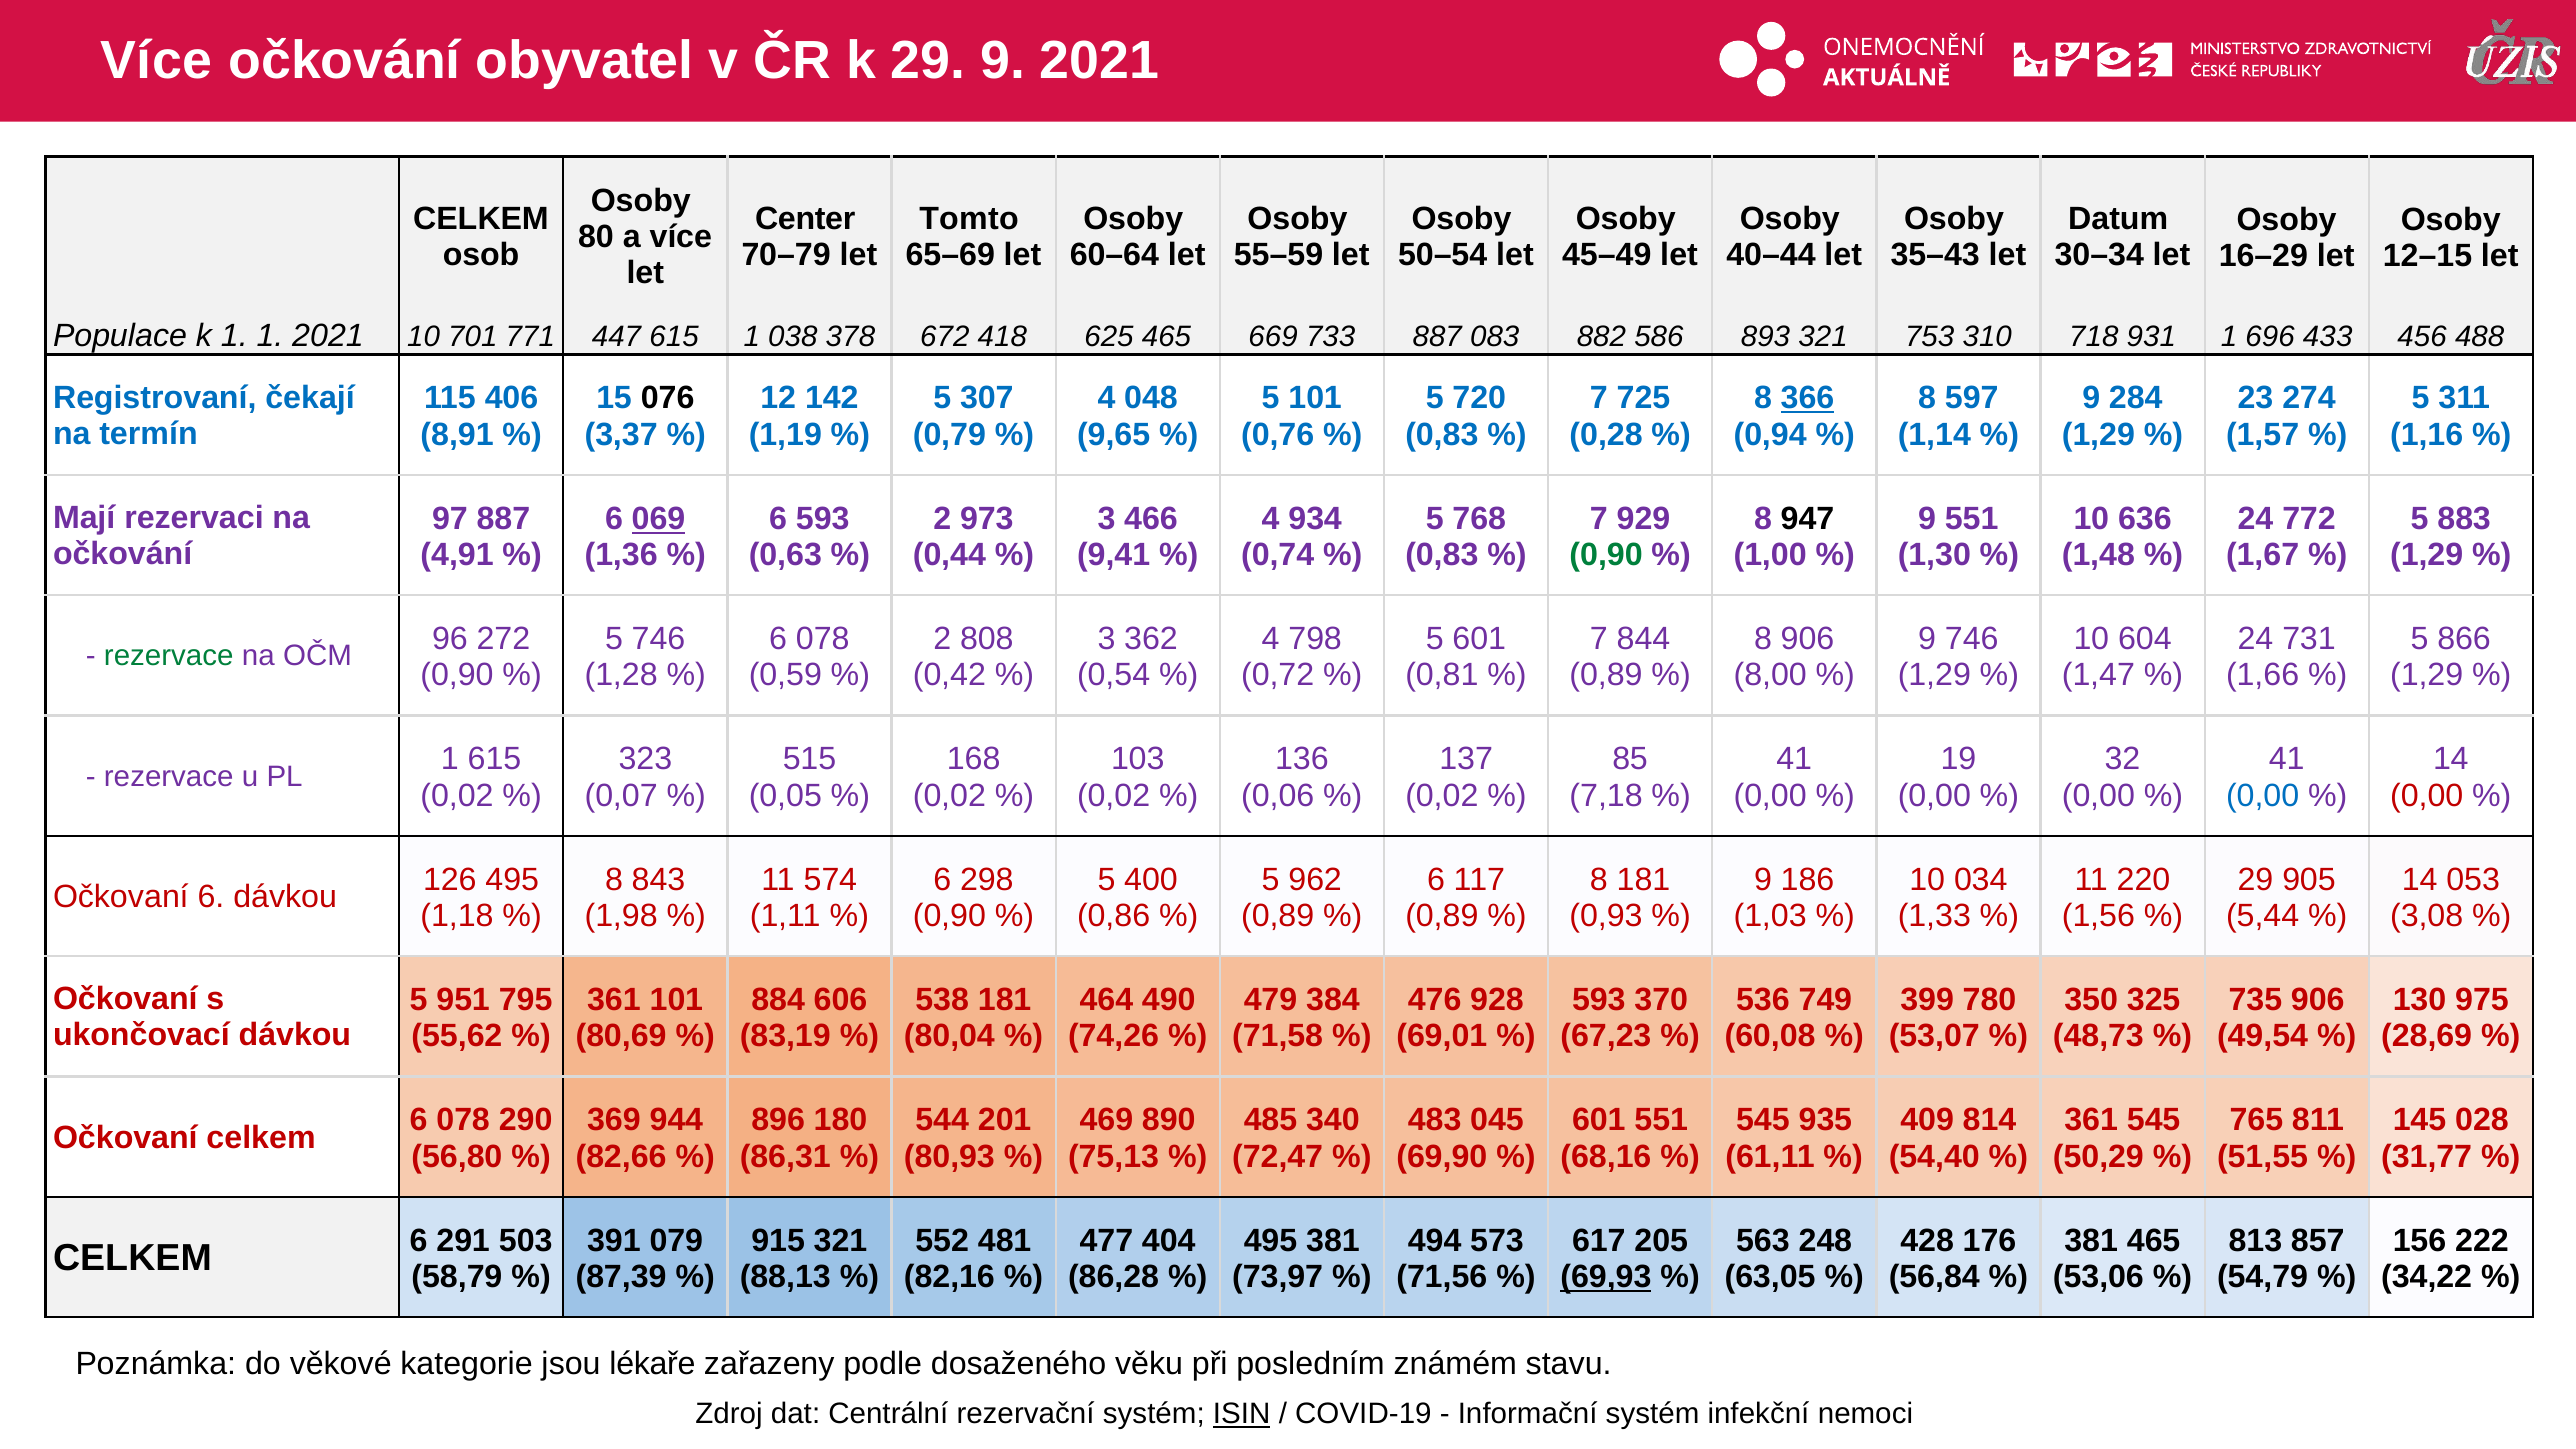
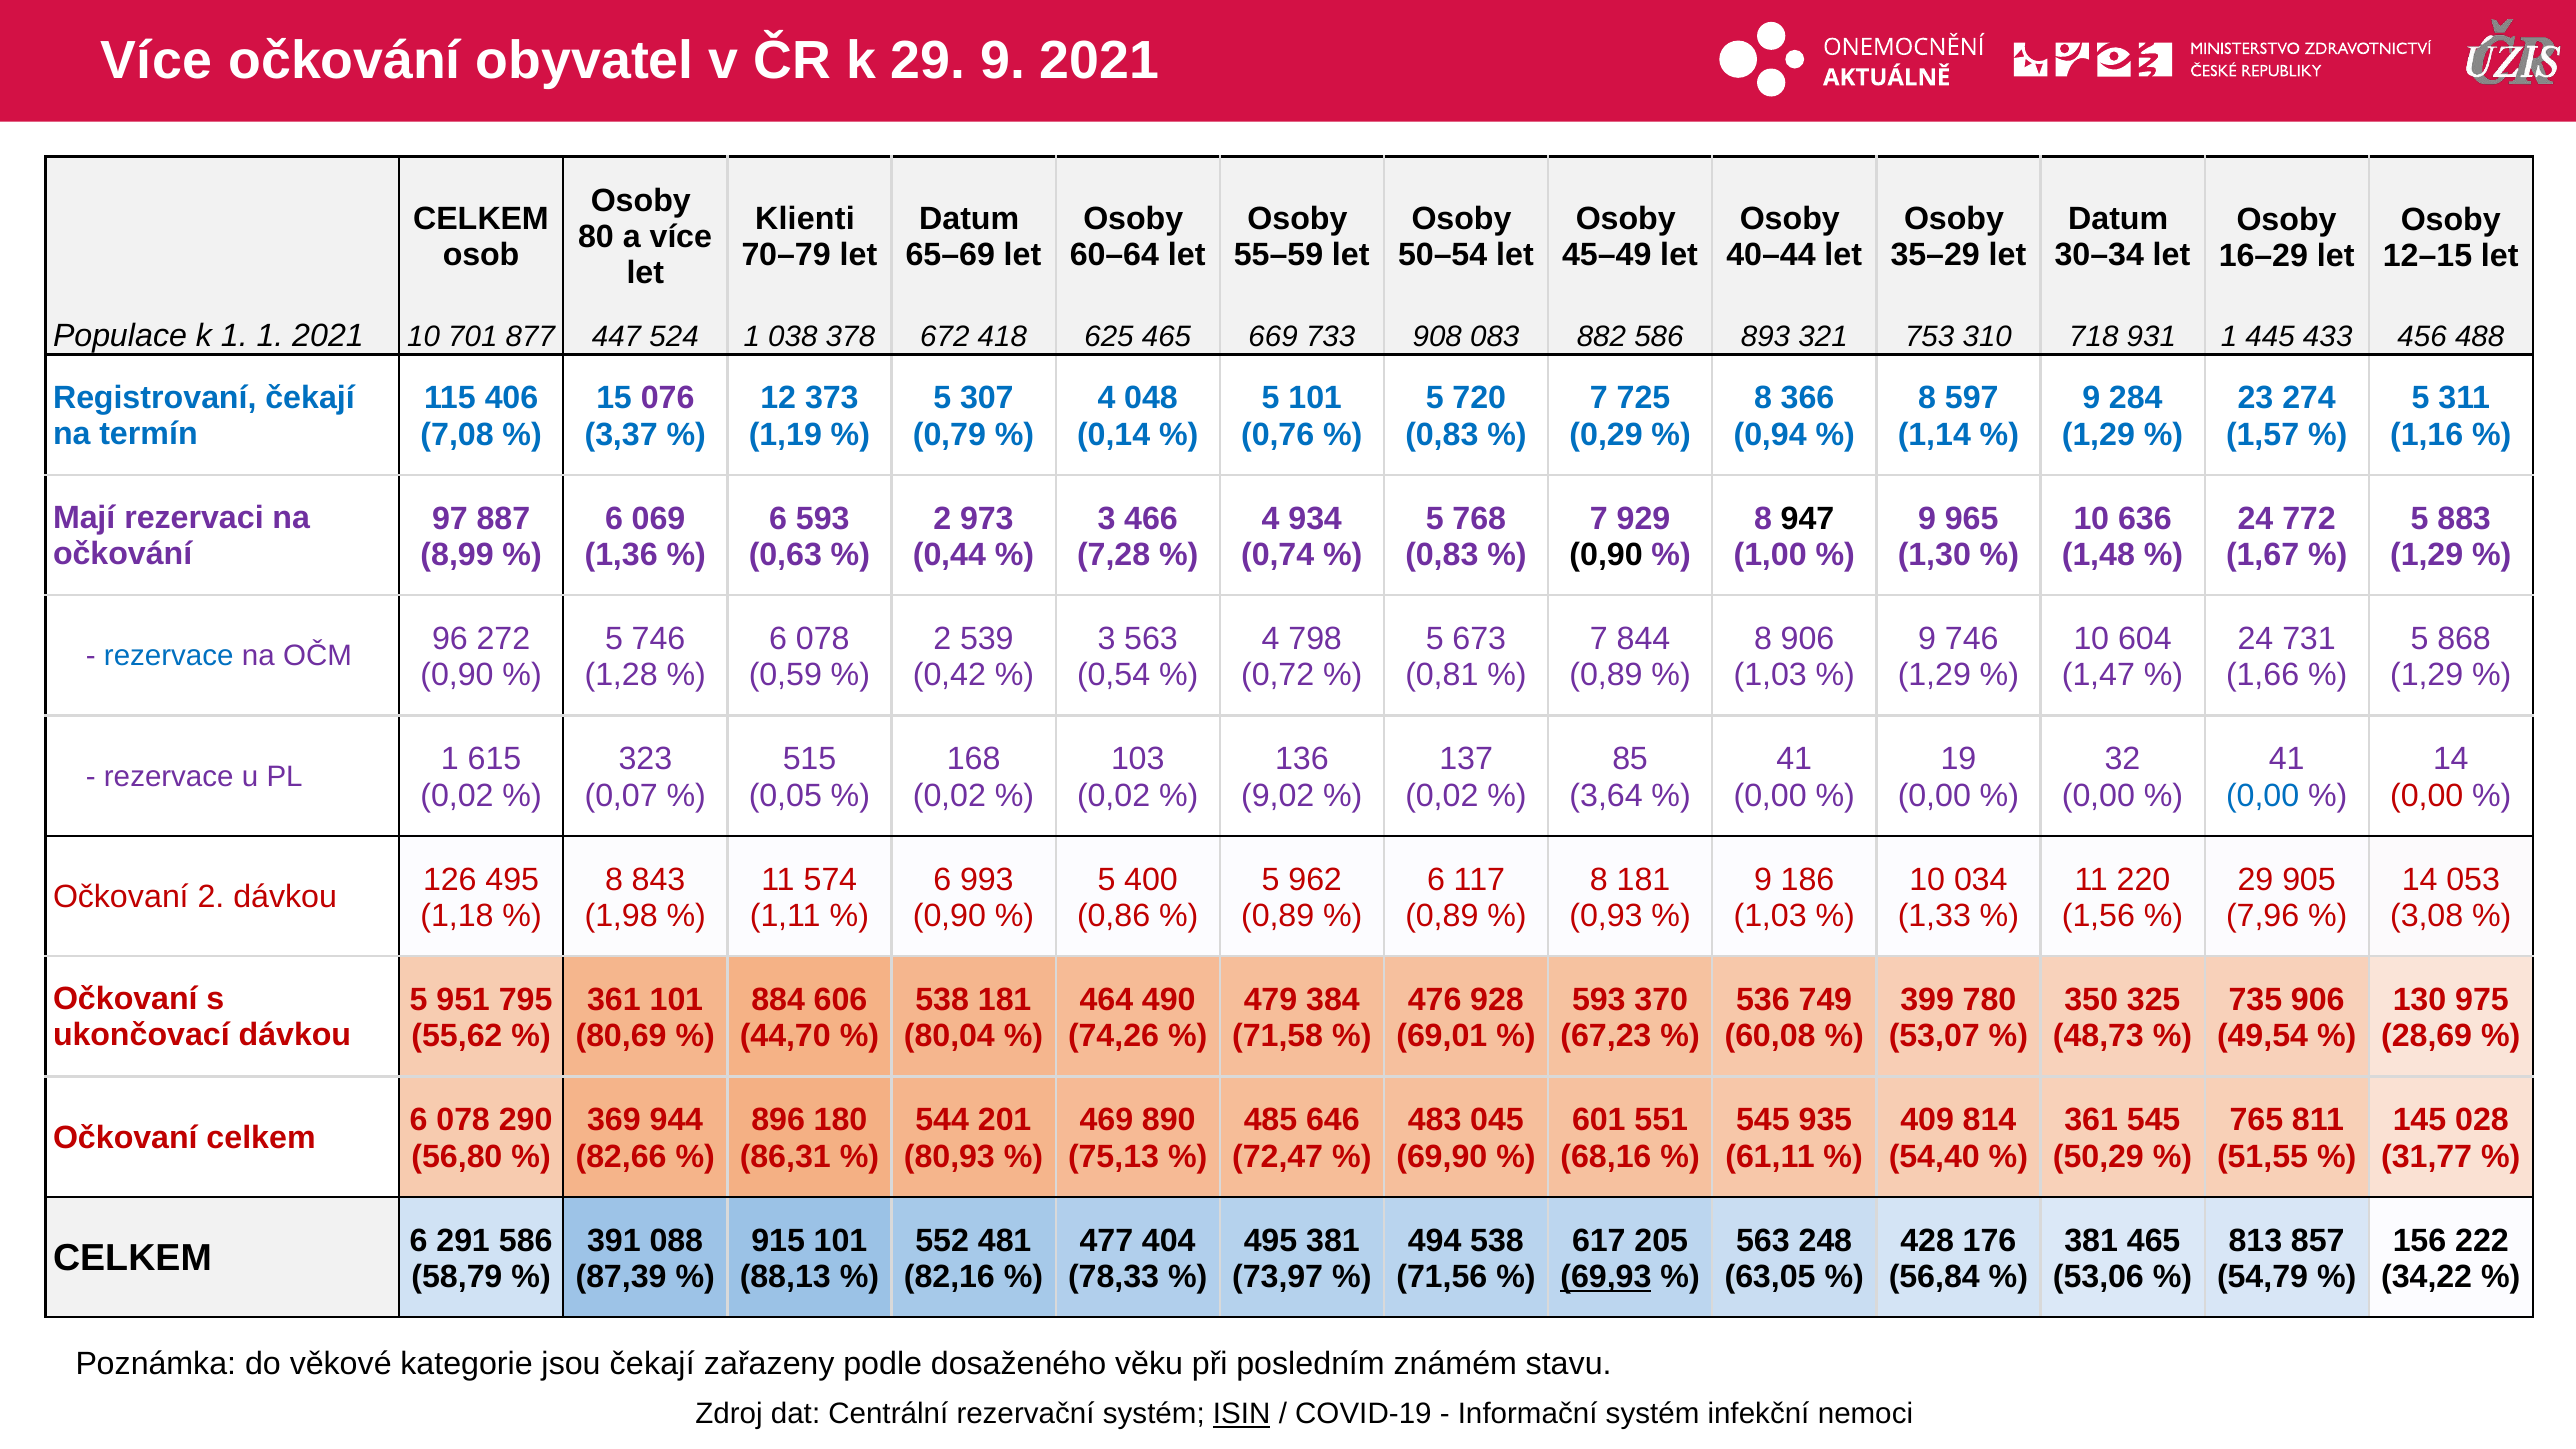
Center: Center -> Klienti (805, 219)
Tomto: Tomto -> Datum (969, 219)
35–43: 35–43 -> 35–29 (1935, 255)
771: 771 -> 877 (530, 337)
447 615: 615 -> 524 (674, 337)
733 887: 887 -> 908 (1437, 337)
696: 696 -> 445 (2270, 337)
076 colour: black -> purple (668, 398)
142: 142 -> 373 (832, 398)
366 underline: present -> none (1808, 398)
8,91: 8,91 -> 7,08 (457, 434)
9,65: 9,65 -> 0,14 (1114, 434)
0,28: 0,28 -> 0,29 (1606, 434)
069 underline: present -> none (659, 519)
9 551: 551 -> 965 (1972, 519)
4,91: 4,91 -> 8,99 (457, 555)
9,41: 9,41 -> 7,28 (1114, 555)
0,90 colour: green -> black (1606, 555)
808: 808 -> 539 (987, 639)
3 362: 362 -> 563 (1151, 639)
5 601: 601 -> 673 (1479, 639)
866: 866 -> 868 (2464, 639)
rezervace colour: green -> blue (169, 656)
8,00: 8,00 -> 1,03 (1770, 675)
0,06: 0,06 -> 9,02 (1278, 795)
7,18: 7,18 -> 3,64 (1606, 795)
298: 298 -> 993 (987, 880)
Očkovaní 6: 6 -> 2 (211, 897)
5,44: 5,44 -> 7,96 (2263, 916)
83,19: 83,19 -> 44,70 (785, 1036)
340: 340 -> 646 (1333, 1120)
079: 079 -> 088 (676, 1241)
915 321: 321 -> 101 (840, 1241)
494 573: 573 -> 538 (1497, 1241)
291 503: 503 -> 586 (526, 1241)
86,28: 86,28 -> 78,33 (1114, 1277)
jsou lékaře: lékaře -> čekají (652, 1364)
